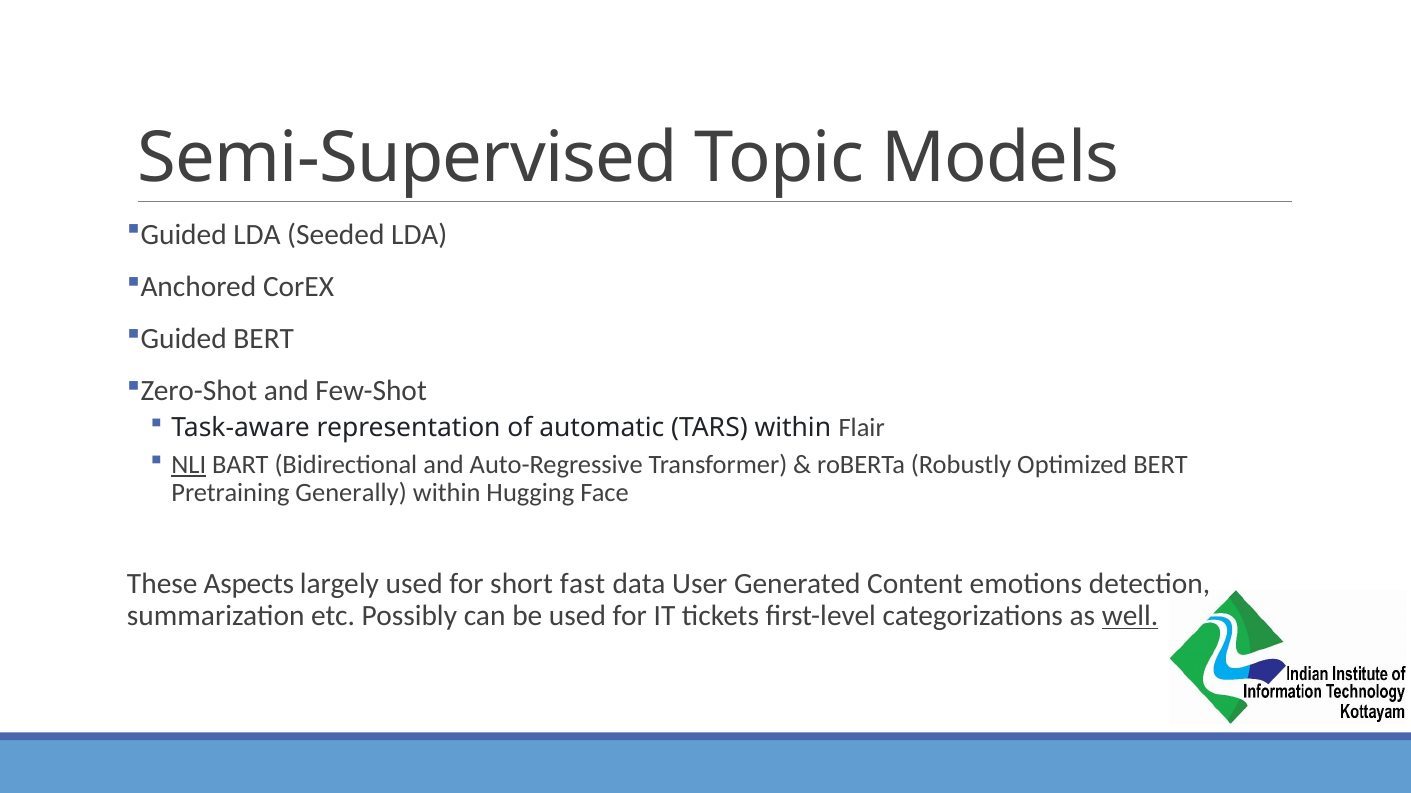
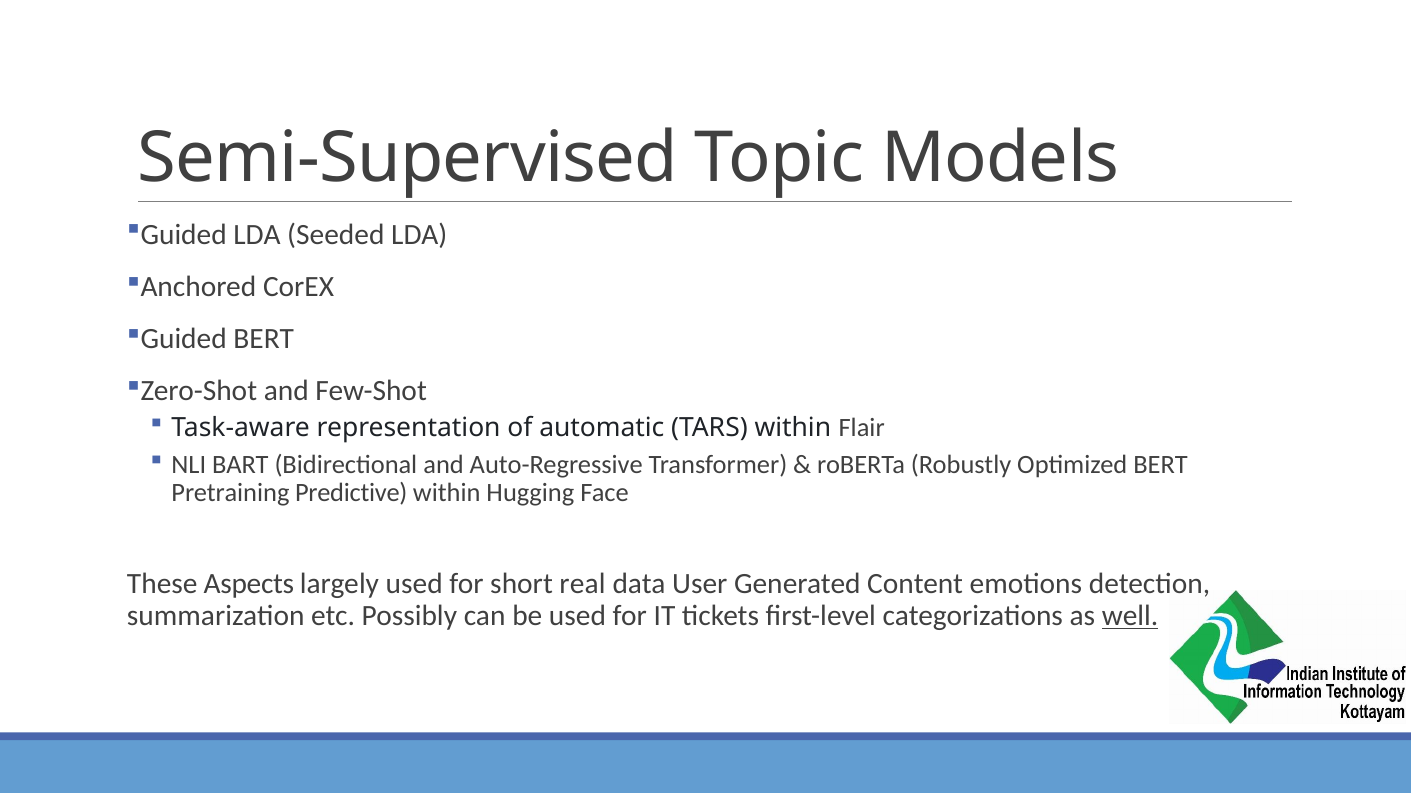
NLI underline: present -> none (189, 465)
Generally: Generally -> Predictive (351, 494)
fast: fast -> real (583, 585)
